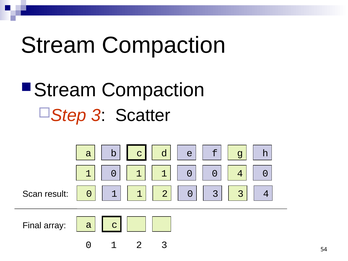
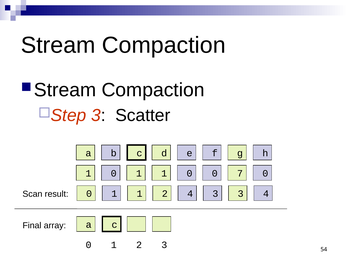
0 4: 4 -> 7 (240, 173)
2 0: 0 -> 4 (190, 194)
